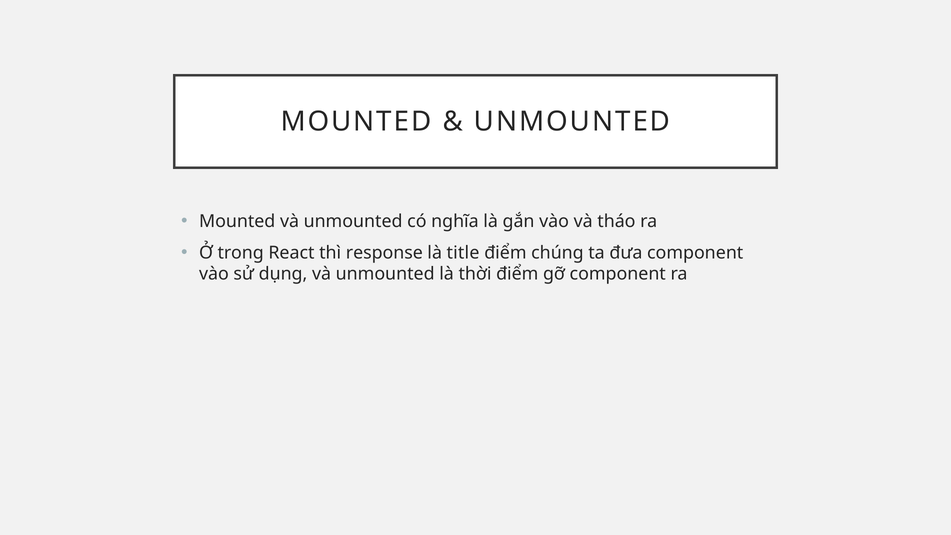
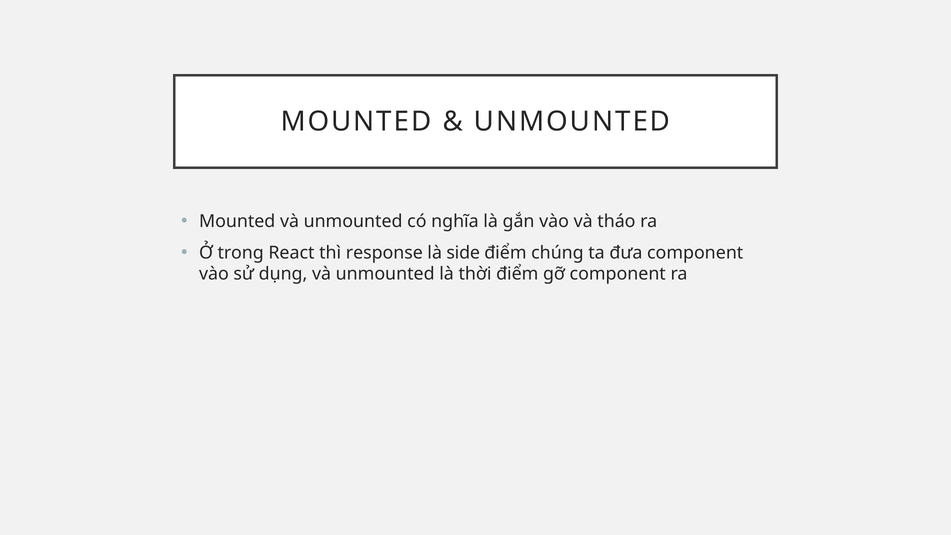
title: title -> side (463, 253)
